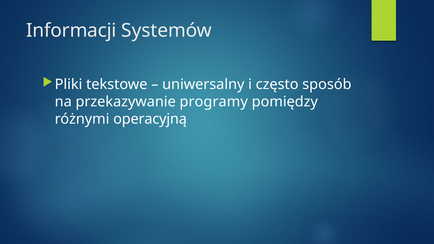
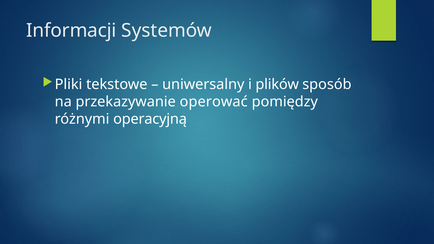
często: często -> plików (277, 84)
programy: programy -> operować (214, 102)
